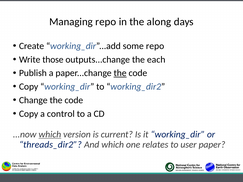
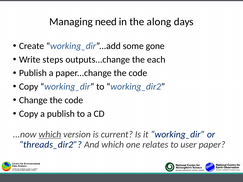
Managing repo: repo -> need (106, 22)
some repo: repo -> gone (155, 46)
those: those -> steps (53, 60)
the underline: present -> none (120, 73)
a control: control -> publish (61, 114)
